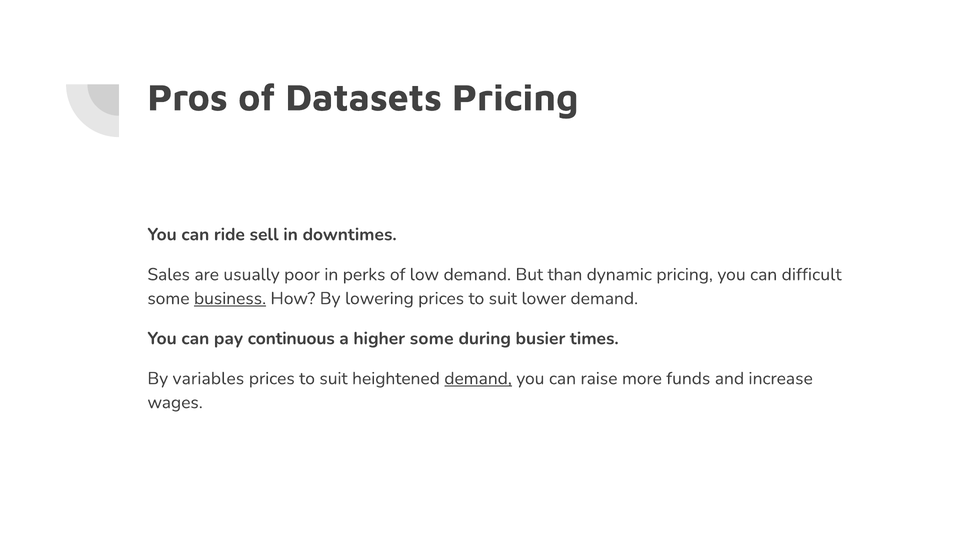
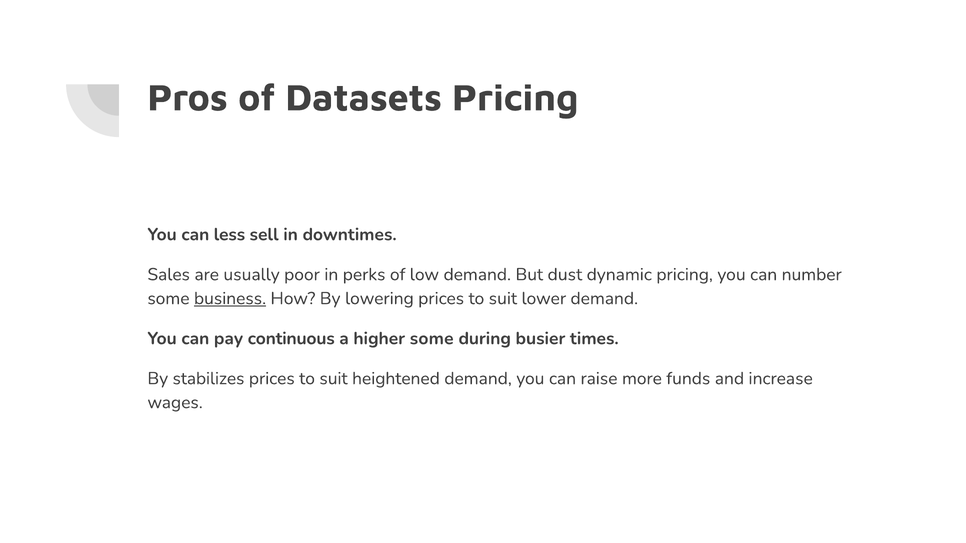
ride: ride -> less (229, 235)
than: than -> dust (565, 275)
difficult: difficult -> number (812, 275)
variables: variables -> stabilizes (208, 379)
demand underline: present -> none (478, 379)
